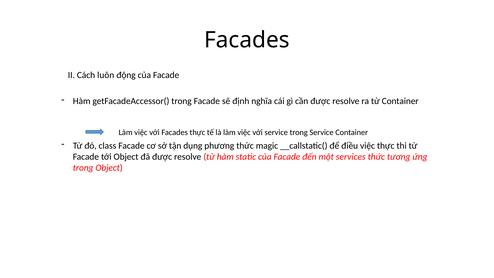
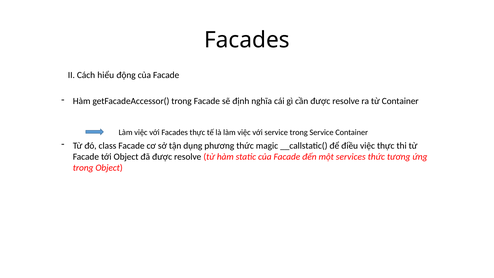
luôn: luôn -> hiểu (106, 75)
